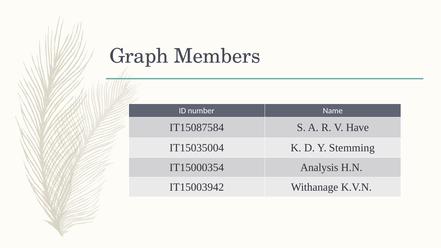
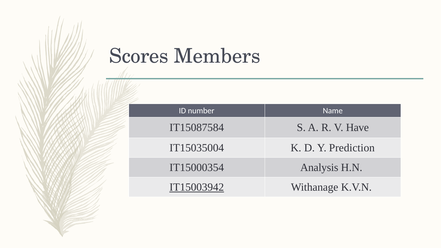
Graph: Graph -> Scores (139, 56)
Stemming: Stemming -> Prediction (352, 148)
IT15003942 underline: none -> present (197, 187)
